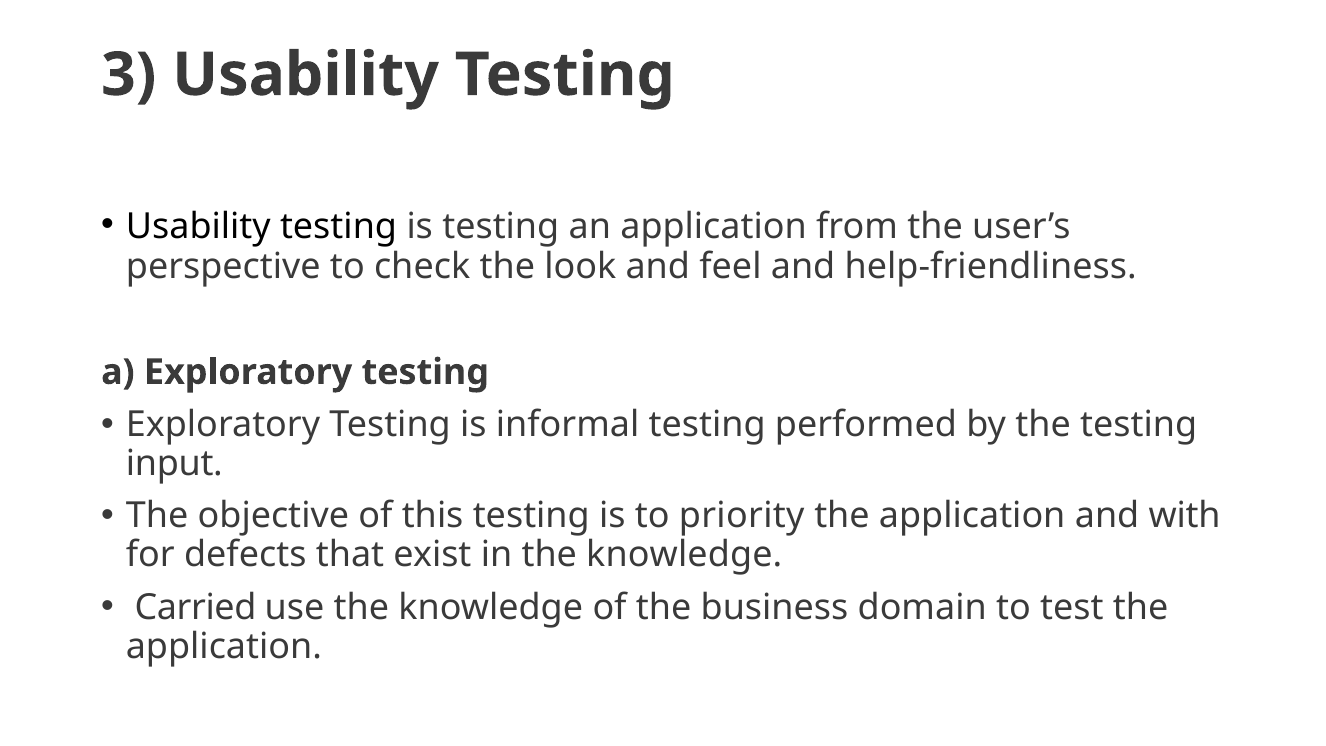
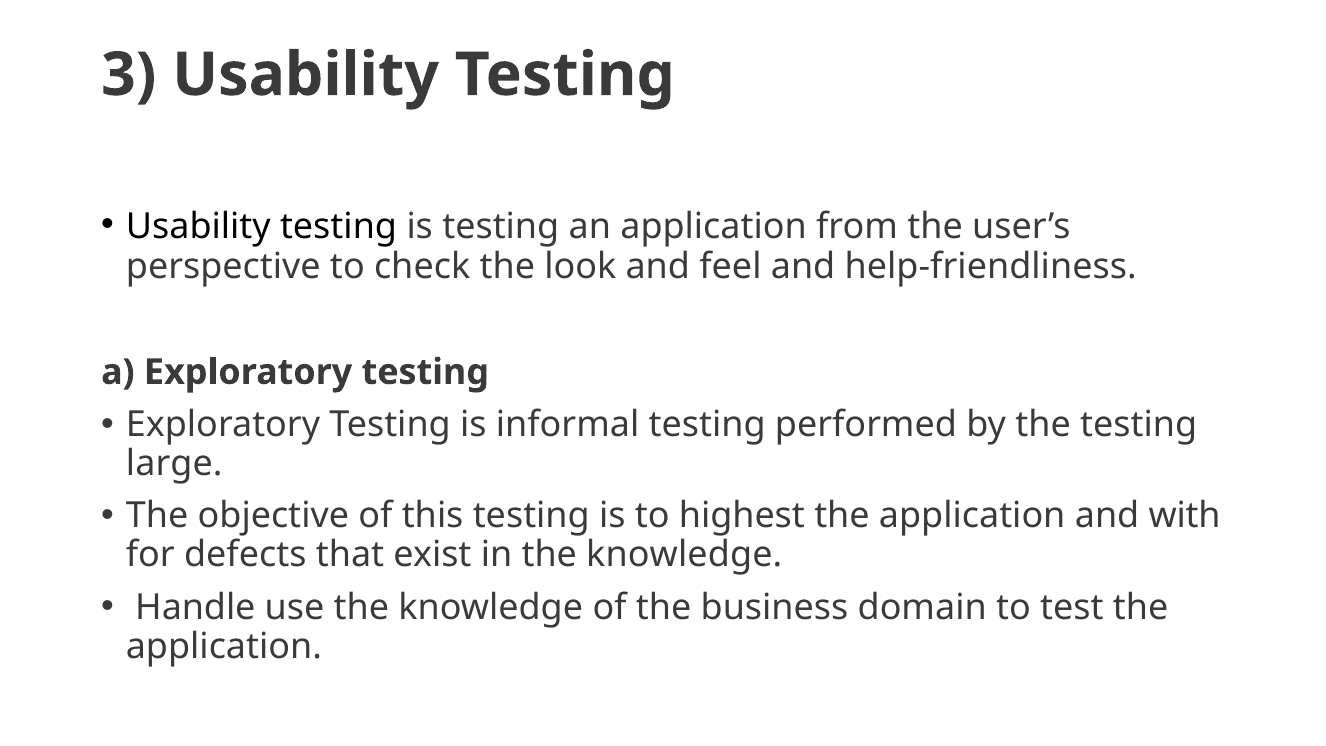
input: input -> large (174, 463)
priority: priority -> highest (742, 516)
Carried: Carried -> Handle (195, 607)
